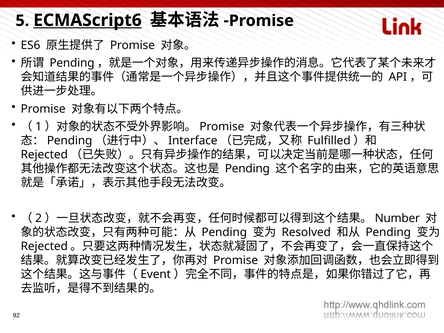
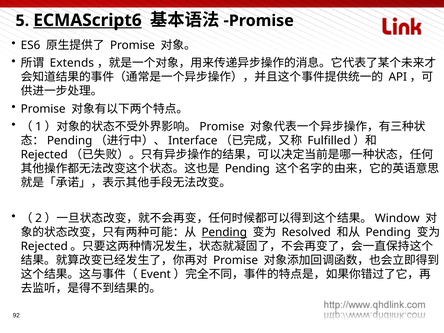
Pending: Pending -> Extends (72, 63)
Number: Number -> Window (397, 218)
Pending underline: none -> present (224, 232)
